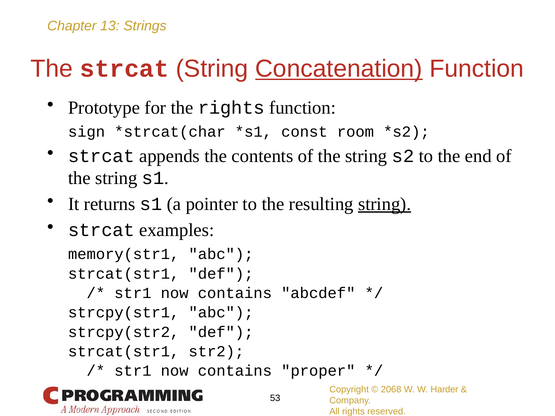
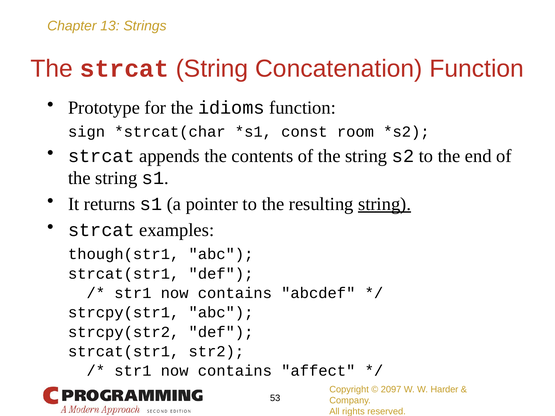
Concatenation underline: present -> none (339, 69)
the rights: rights -> idioms (231, 108)
memory(str1: memory(str1 -> though(str1 (124, 254)
proper: proper -> affect (318, 371)
2068: 2068 -> 2097 (391, 390)
